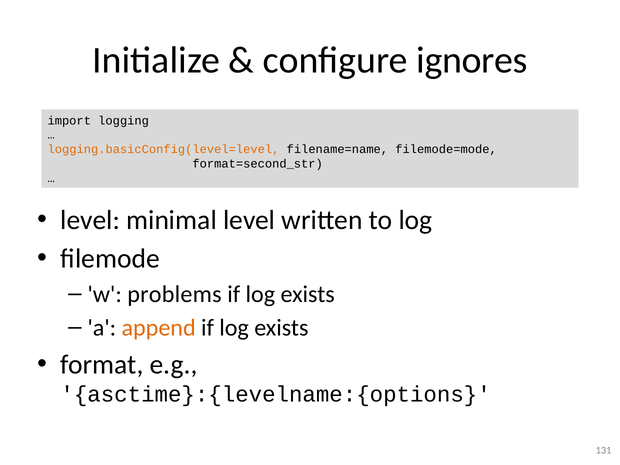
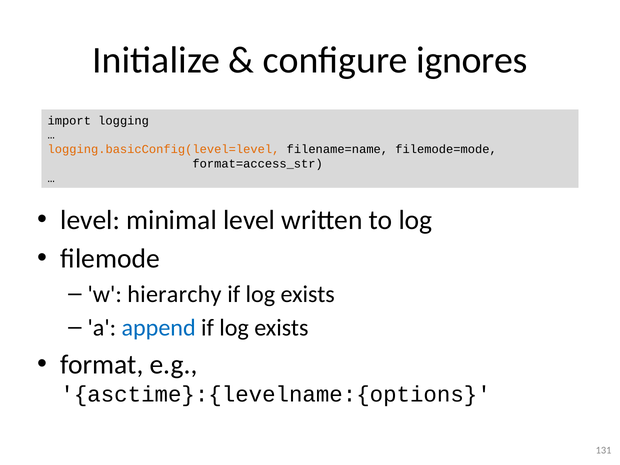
format=second_str: format=second_str -> format=access_str (258, 164)
problems: problems -> hierarchy (174, 294)
append colour: orange -> blue (159, 328)
